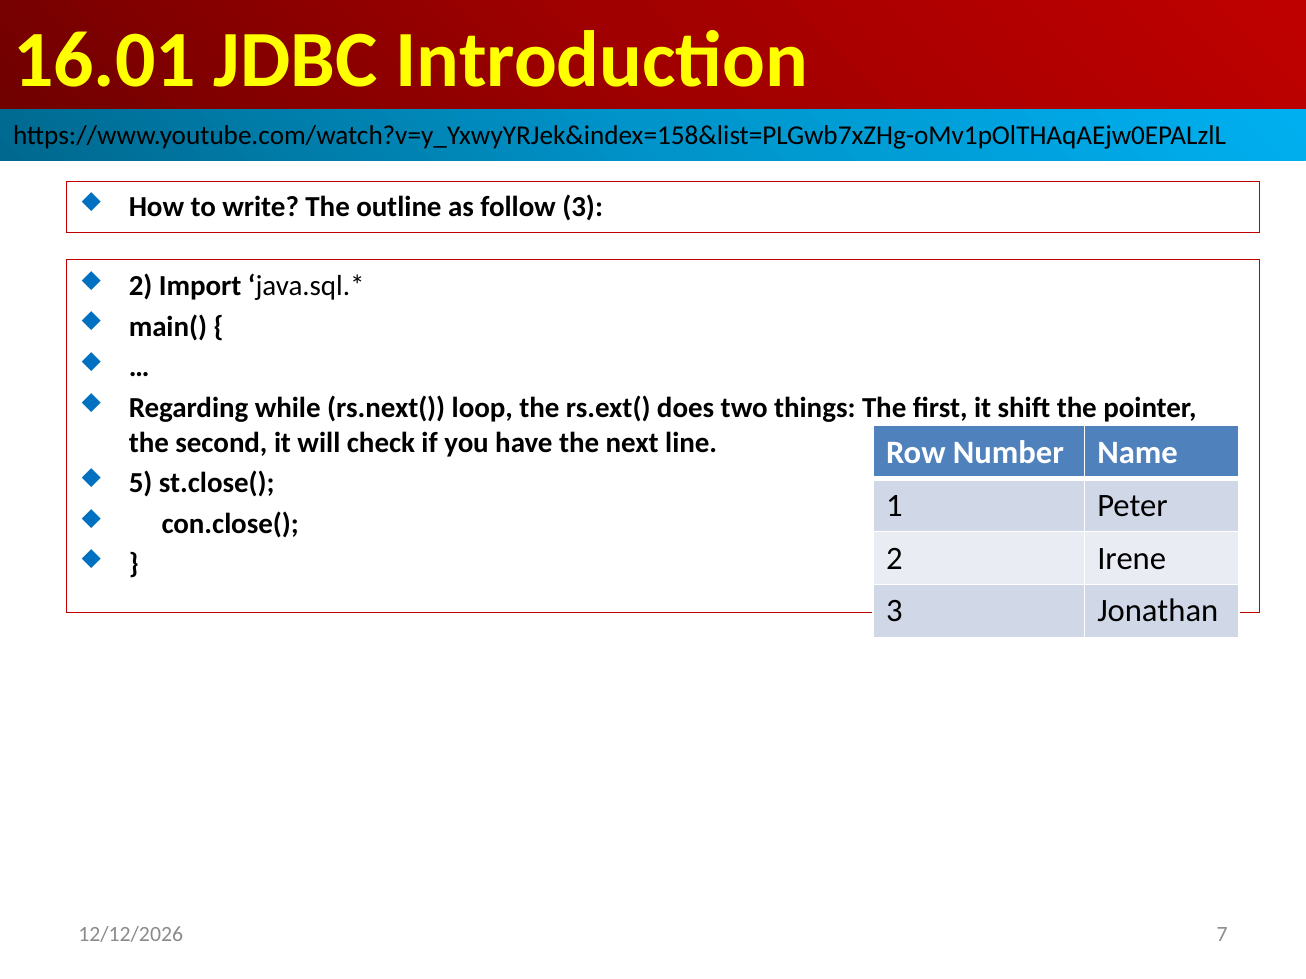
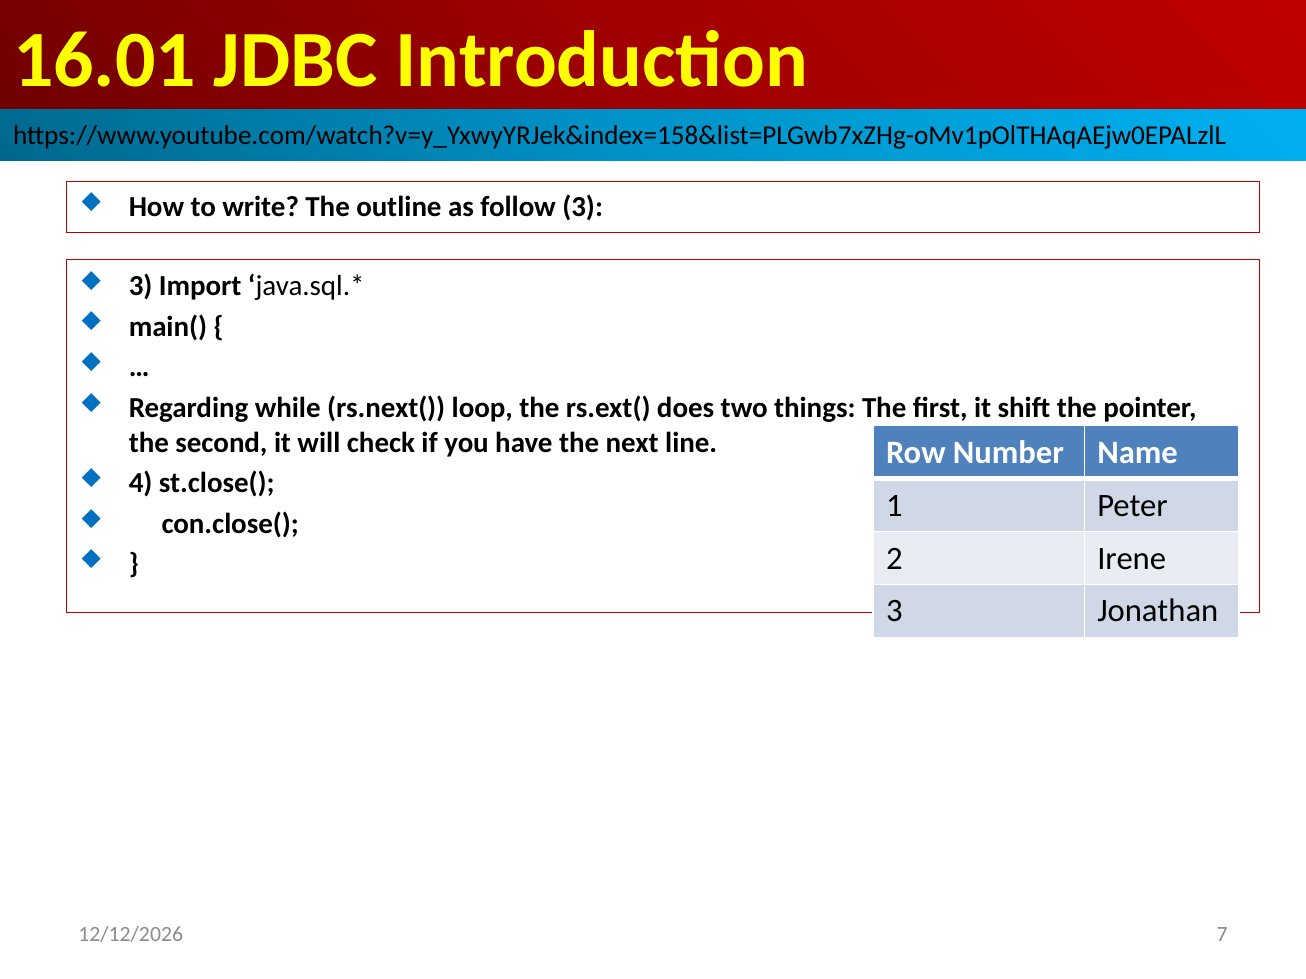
2: 2 -> 3 (141, 286)
5: 5 -> 4 (141, 483)
